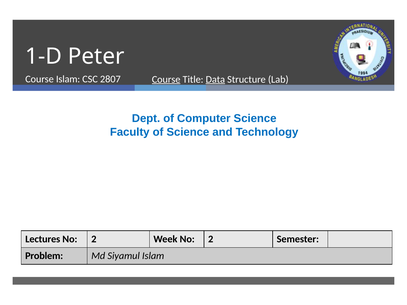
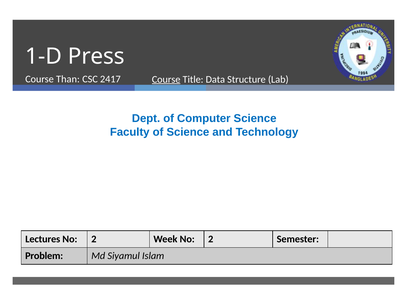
Peter: Peter -> Press (96, 56)
Course Islam: Islam -> Than (68, 79)
2807: 2807 -> 2417 (110, 79)
Data underline: present -> none (215, 79)
